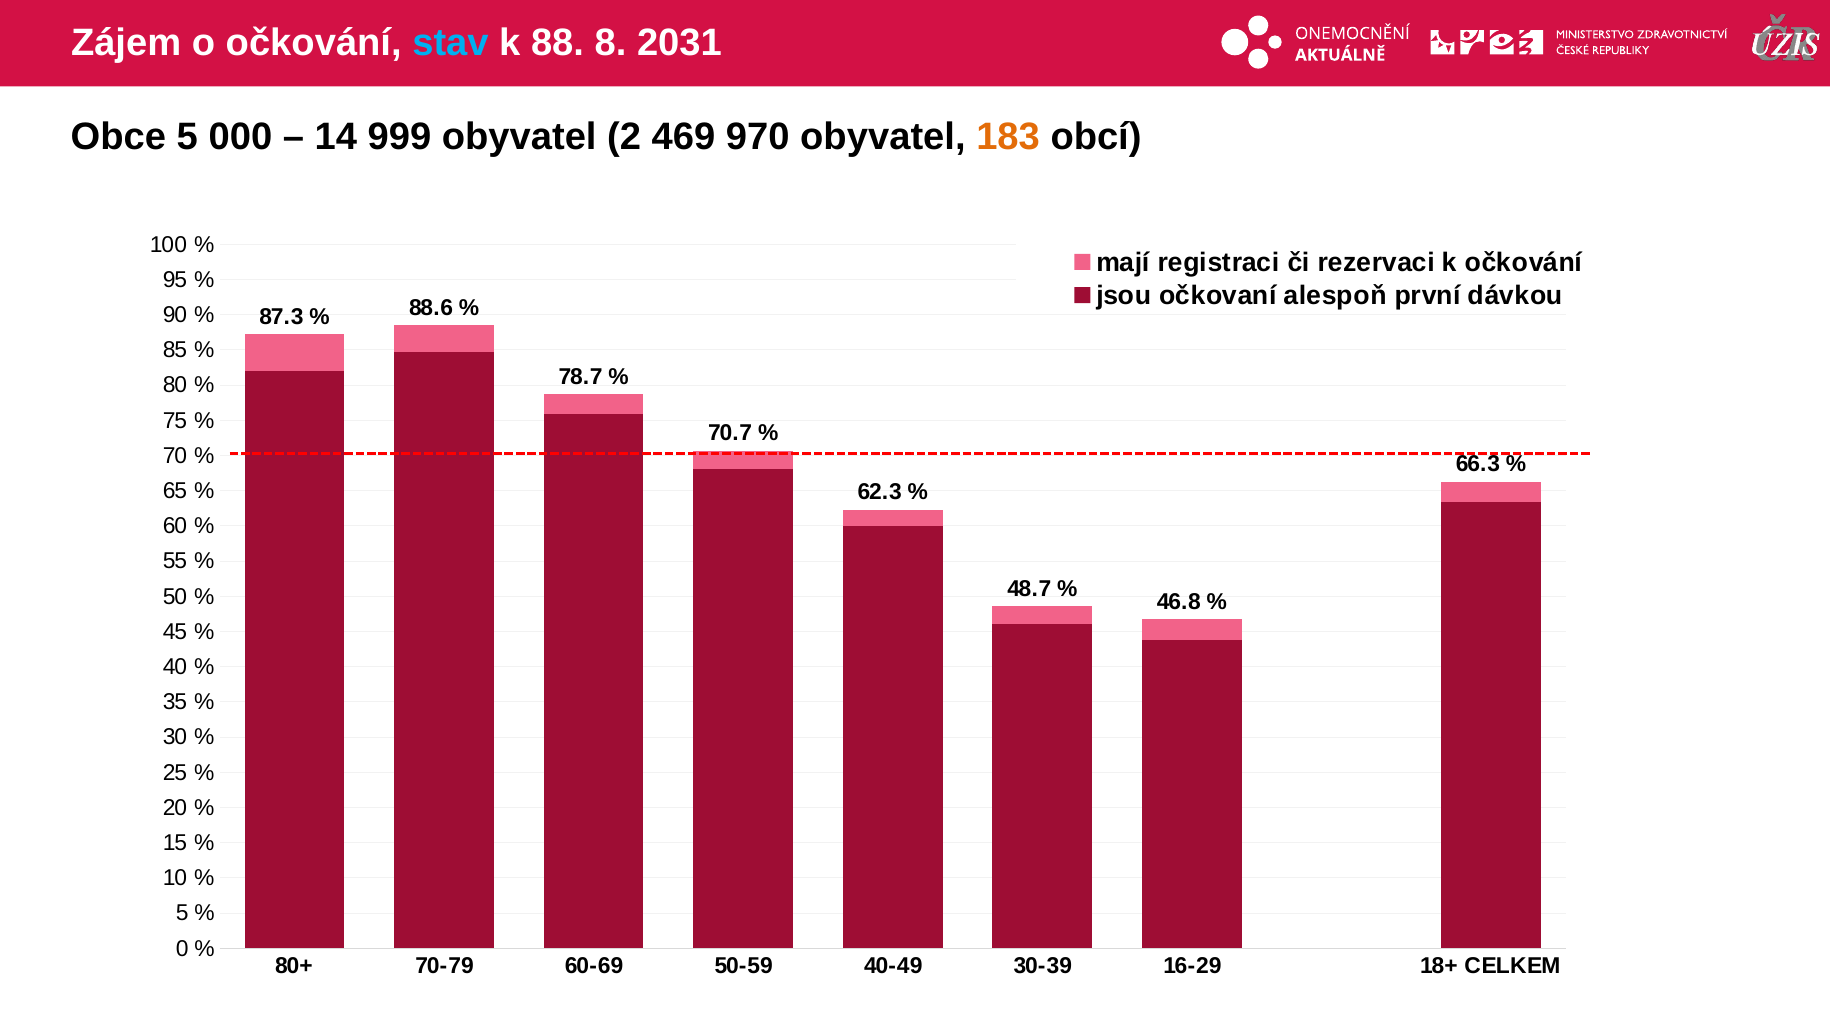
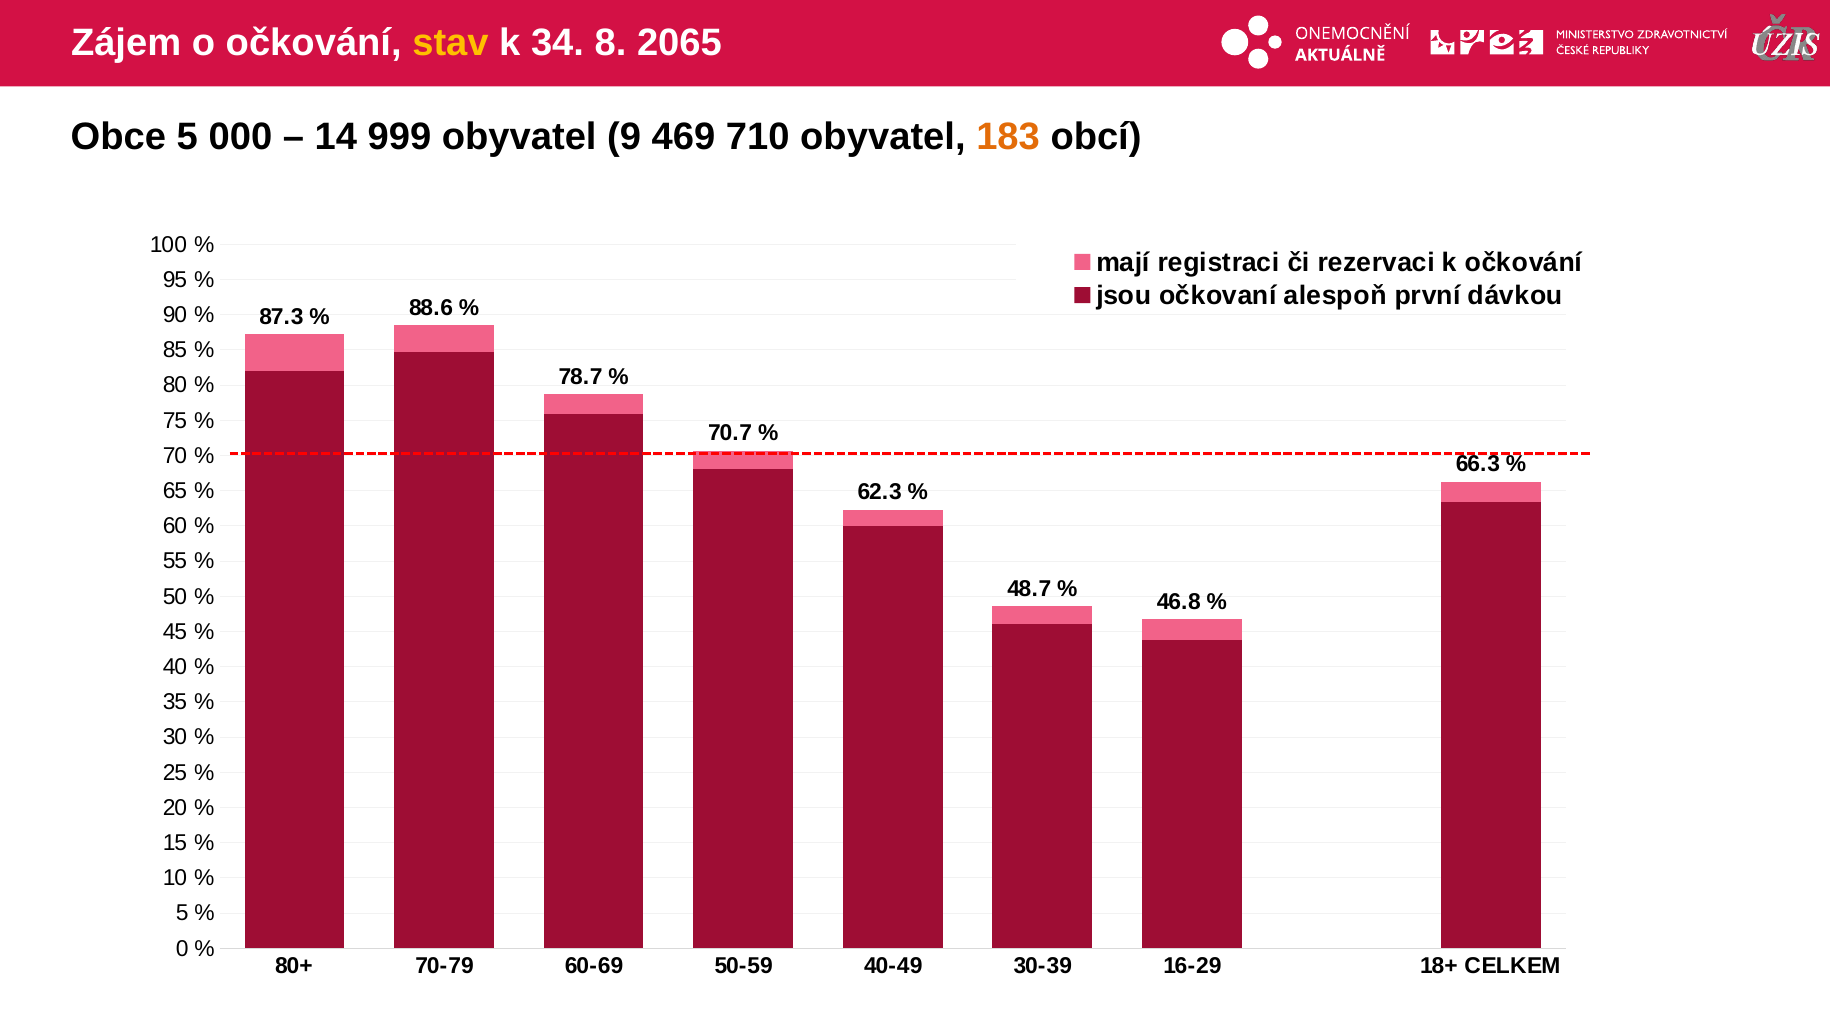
stav colour: light blue -> yellow (450, 43)
88: 88 -> 34 (558, 43)
2031: 2031 -> 2065 (679, 43)
2: 2 -> 9 (624, 137)
970: 970 -> 710 (758, 137)
